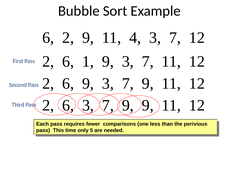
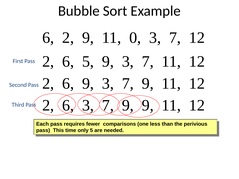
4: 4 -> 0 (135, 38)
6 1: 1 -> 5 (88, 62)
